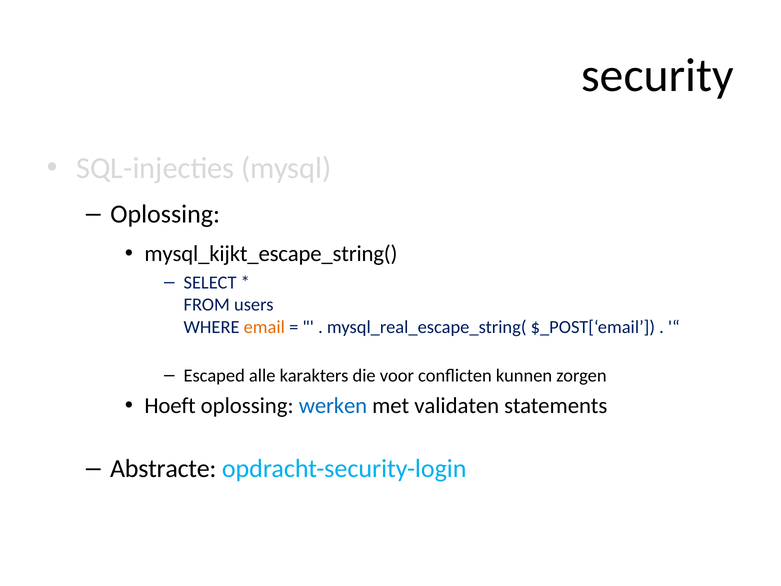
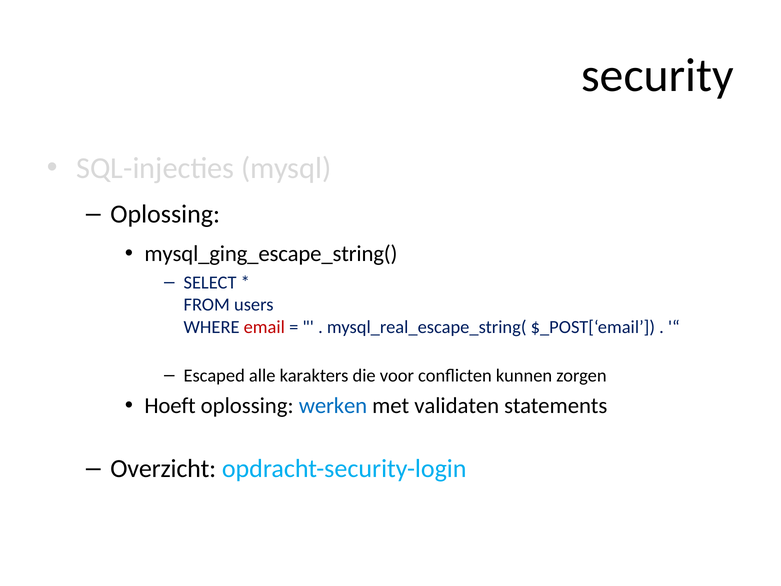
mysql_kijkt_escape_string(: mysql_kijkt_escape_string( -> mysql_ging_escape_string( (271, 254)
email colour: orange -> red (264, 327)
Abstracte: Abstracte -> Overzicht (163, 469)
